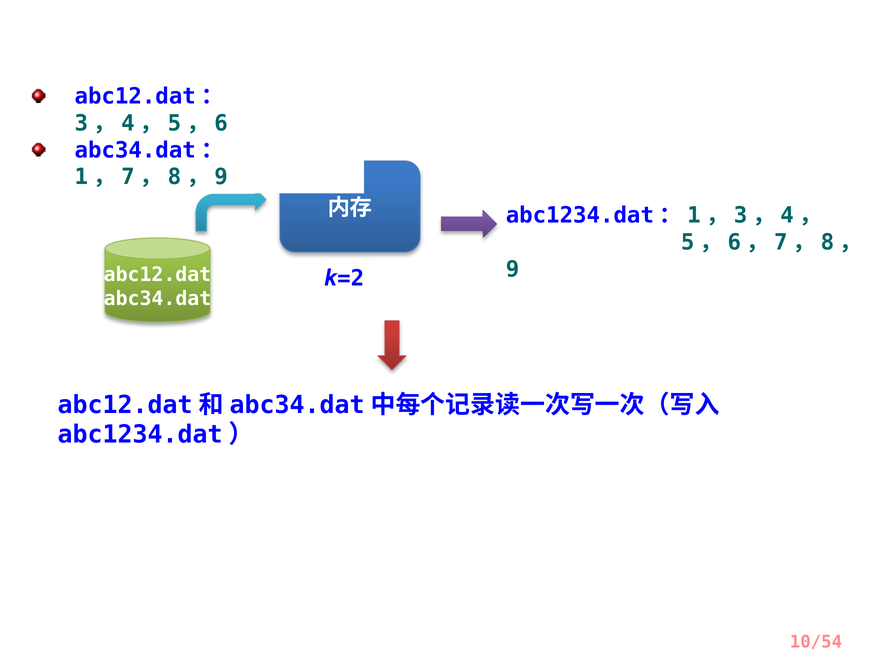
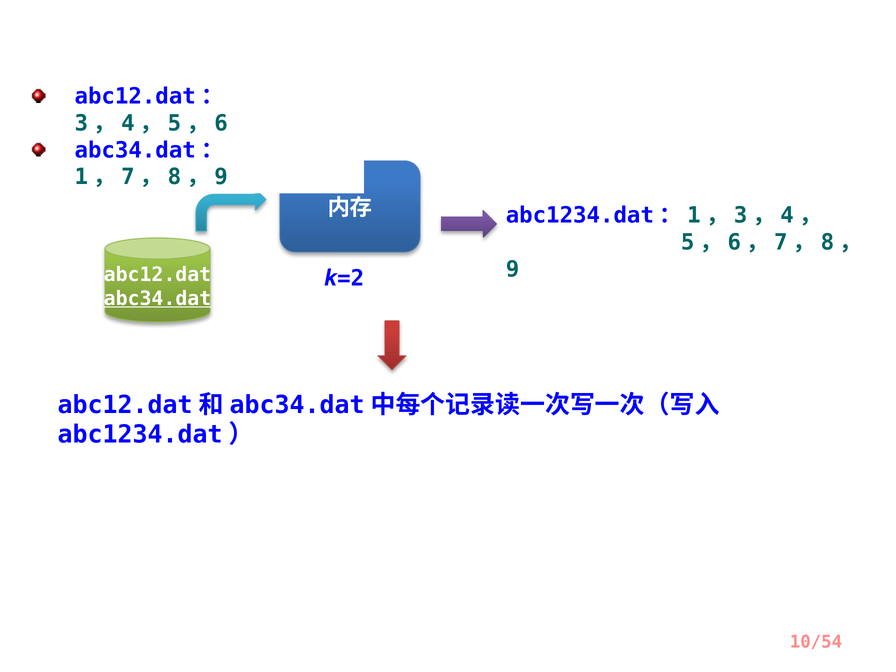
abc34.dat underline: none -> present (157, 299)
